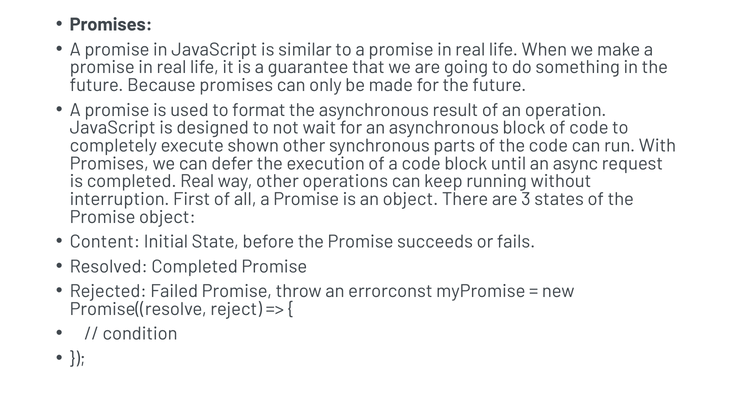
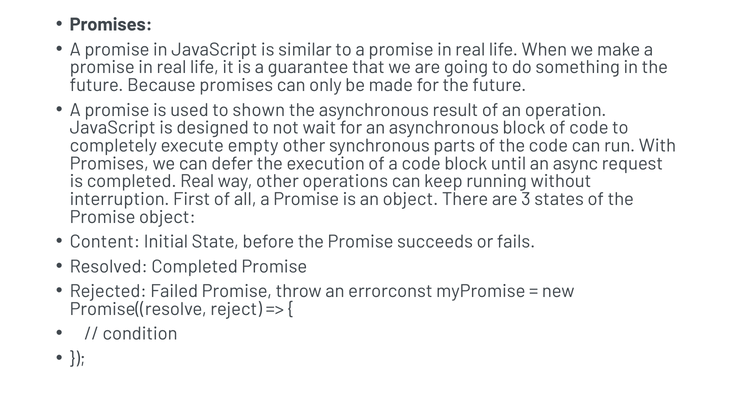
format: format -> shown (259, 110)
shown: shown -> empty (253, 145)
